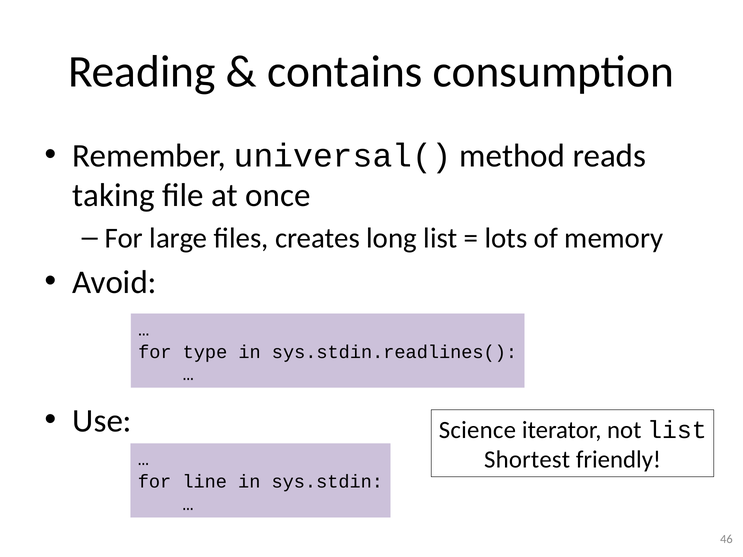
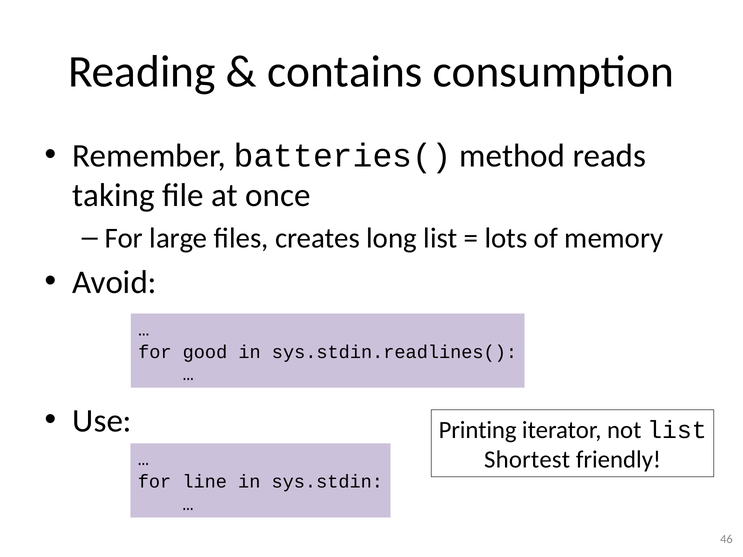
universal(: universal( -> batteries( (343, 156)
type: type -> good (205, 352)
Science: Science -> Printing (478, 430)
